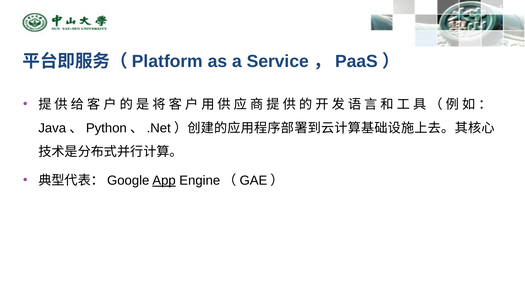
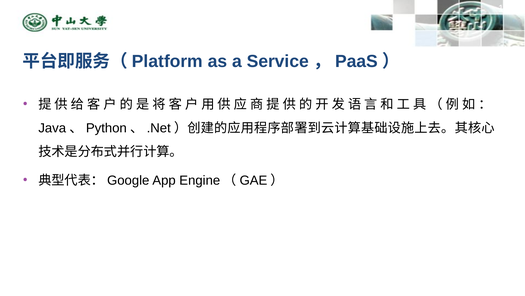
App underline: present -> none (164, 180)
